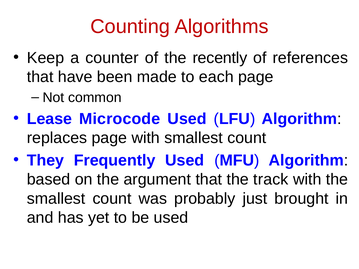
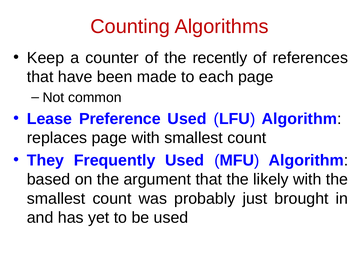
Microcode: Microcode -> Preference (120, 119)
track: track -> likely (271, 180)
